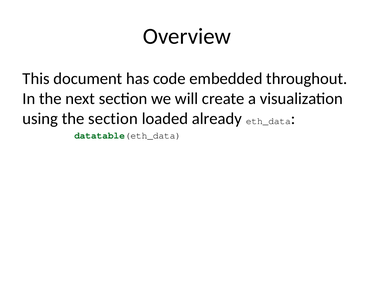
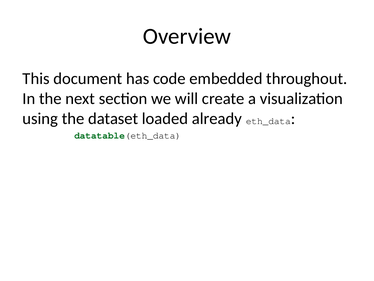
the section: section -> dataset (113, 118)
